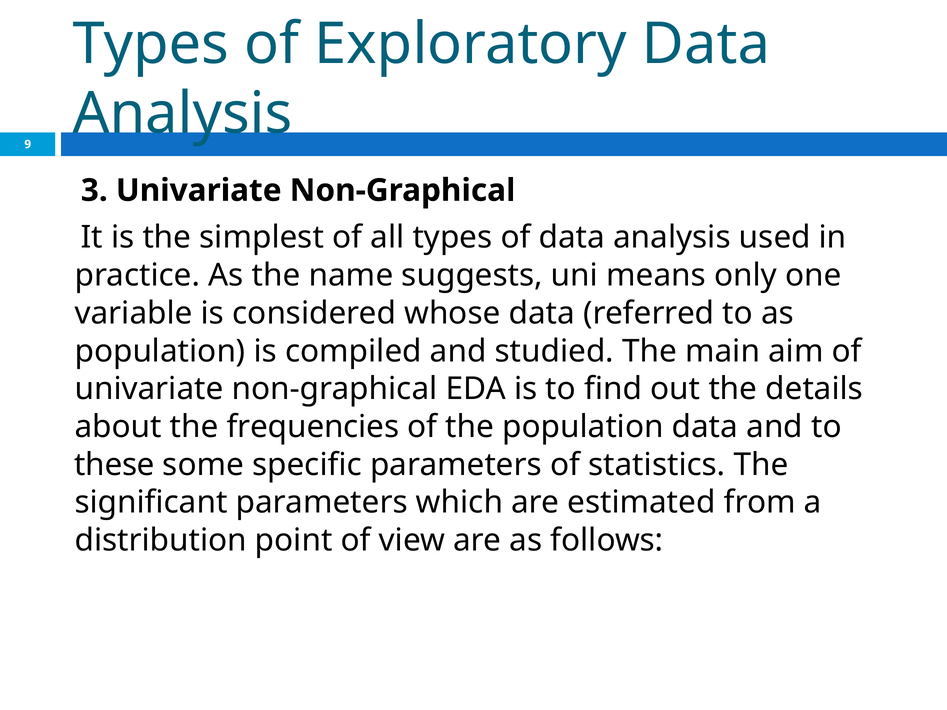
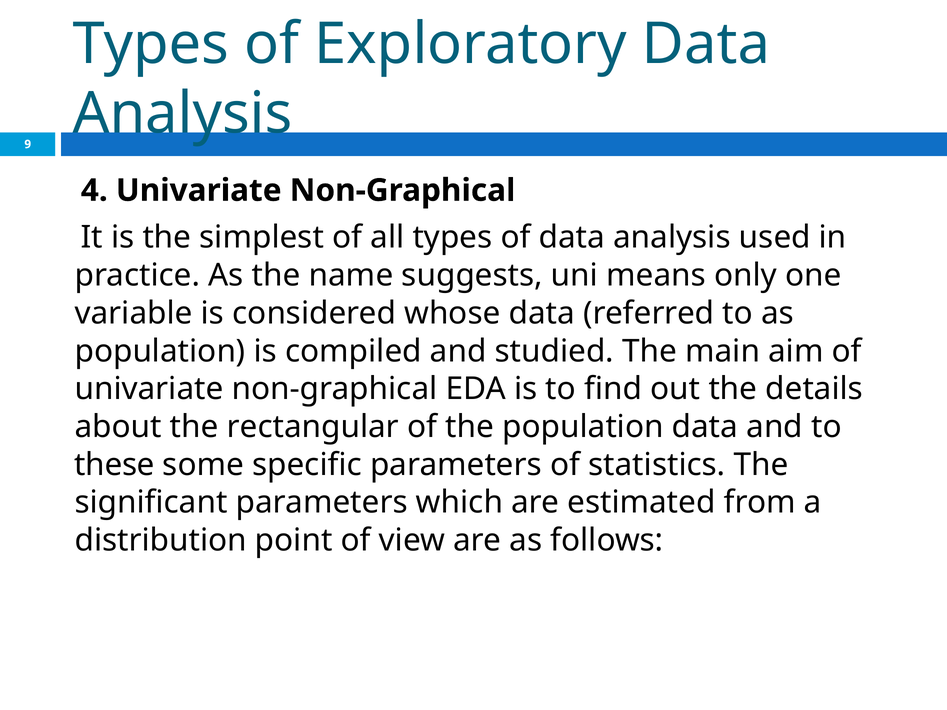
3: 3 -> 4 (94, 190)
frequencies: frequencies -> rectangular (313, 427)
